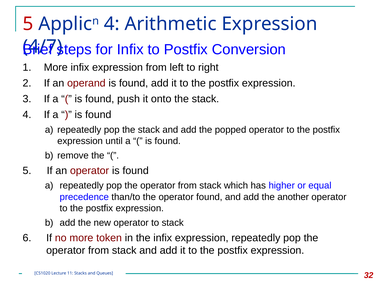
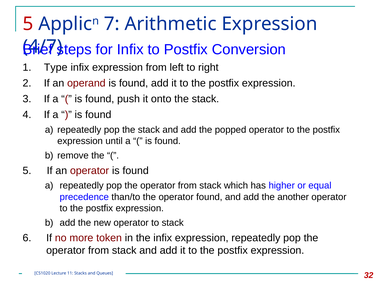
Applicn 4: 4 -> 7 (112, 24)
More: More -> Type (56, 67)
